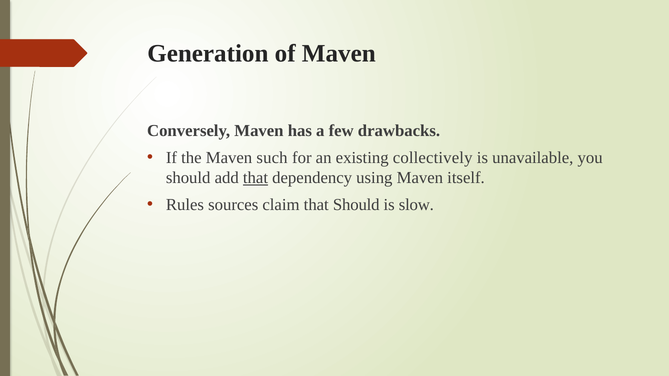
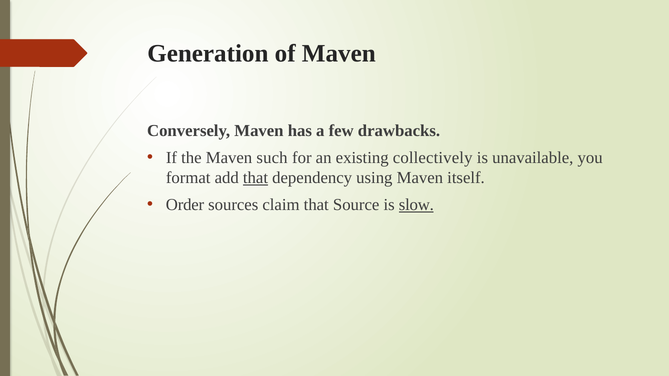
should: should -> format (188, 178)
Rules: Rules -> Order (185, 205)
that Should: Should -> Source (356, 205)
slow underline: none -> present (416, 205)
